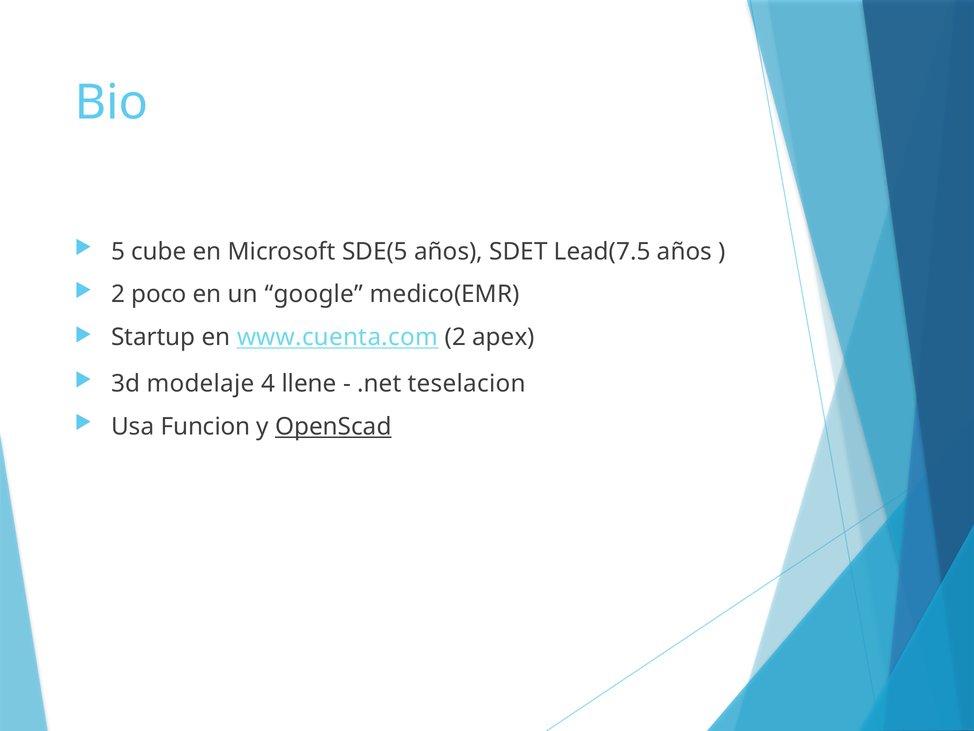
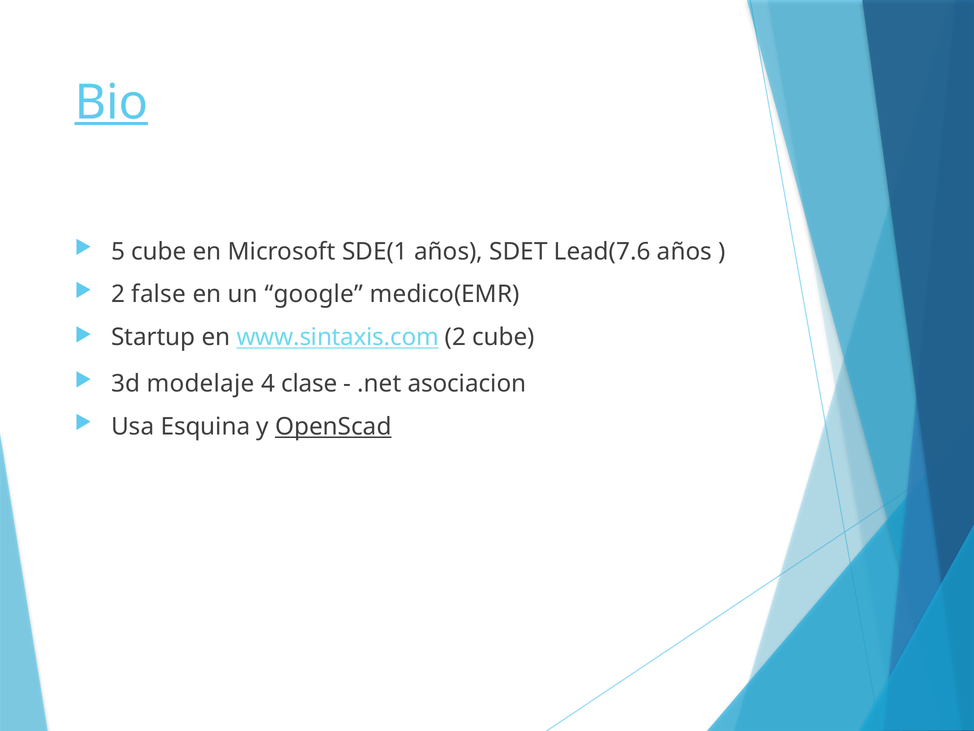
Bio underline: none -> present (111, 102)
SDE(5: SDE(5 -> SDE(1 (375, 251)
Lead(7.5: Lead(7.5 -> Lead(7.6 (602, 251)
poco: poco -> false (159, 294)
www.cuenta.com: www.cuenta.com -> www.sintaxis.com (338, 337)
2 apex: apex -> cube (504, 337)
llene: llene -> clase (309, 384)
teselacion: teselacion -> asociacion (467, 384)
Funcion: Funcion -> Esquina (205, 426)
